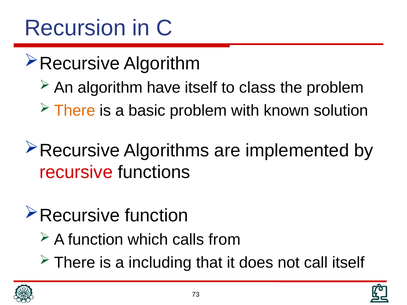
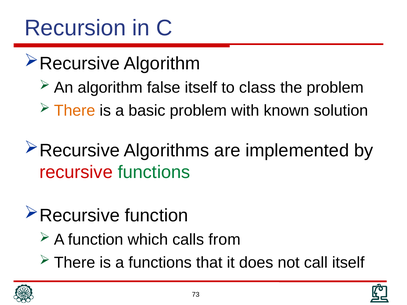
have: have -> false (164, 88)
functions colour: black -> green (154, 172)
a including: including -> functions (160, 263)
